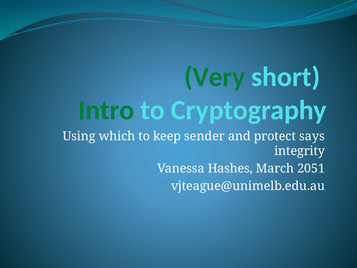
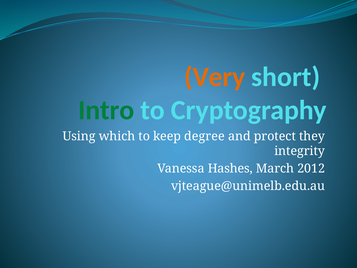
Very colour: green -> orange (215, 77)
sender: sender -> degree (204, 136)
says: says -> they (312, 136)
2051: 2051 -> 2012 (311, 168)
